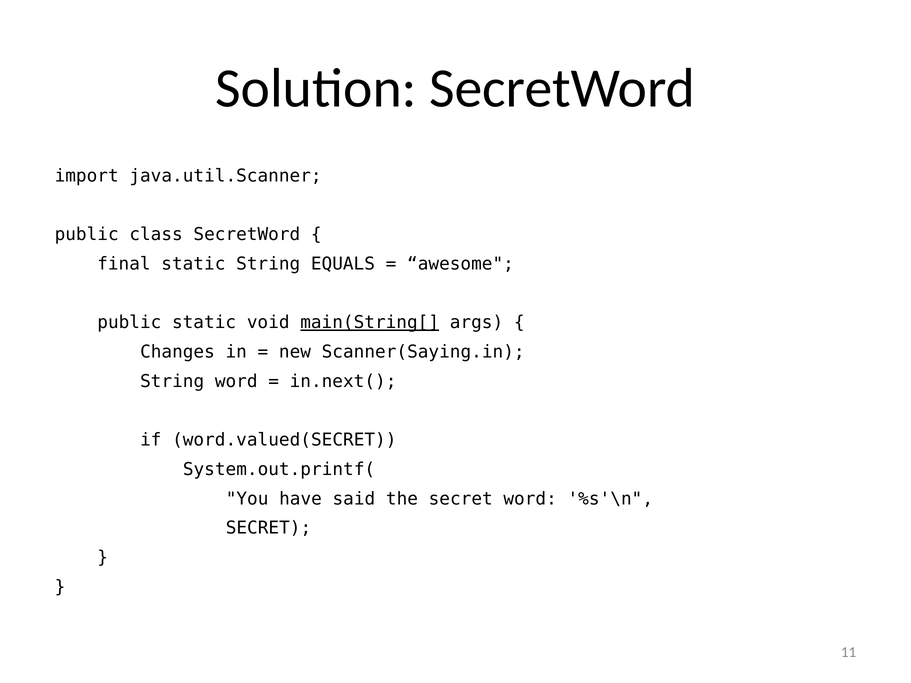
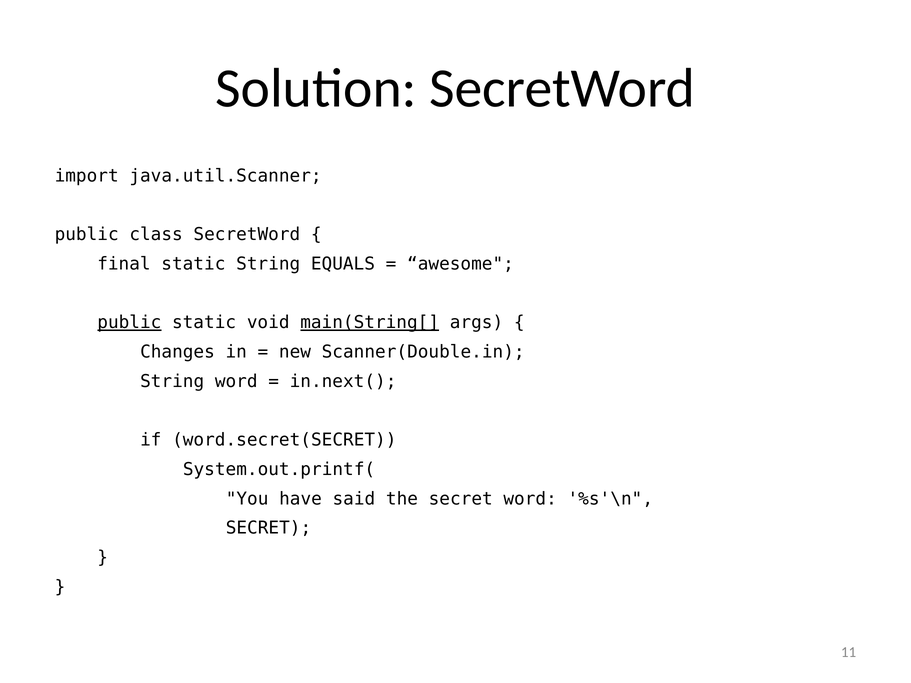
public underline: none -> present (129, 323)
Scanner(Saying.in: Scanner(Saying.in -> Scanner(Double.in (423, 352)
word.valued(SECRET: word.valued(SECRET -> word.secret(SECRET (284, 440)
